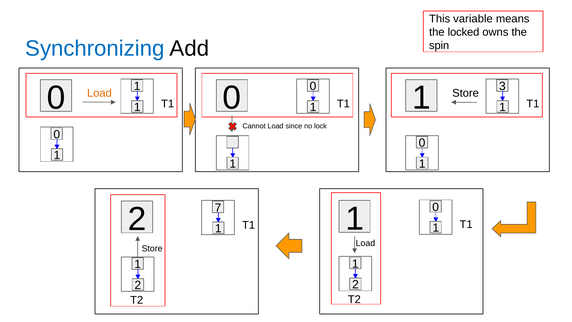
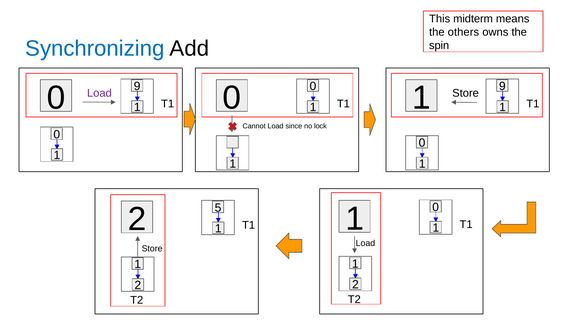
variable: variable -> midterm (473, 19)
locked: locked -> others (463, 32)
1: 1 -> 9 (137, 86)
1 3: 3 -> 9 (502, 86)
Load colour: orange -> purple (99, 93)
7: 7 -> 5 (218, 208)
